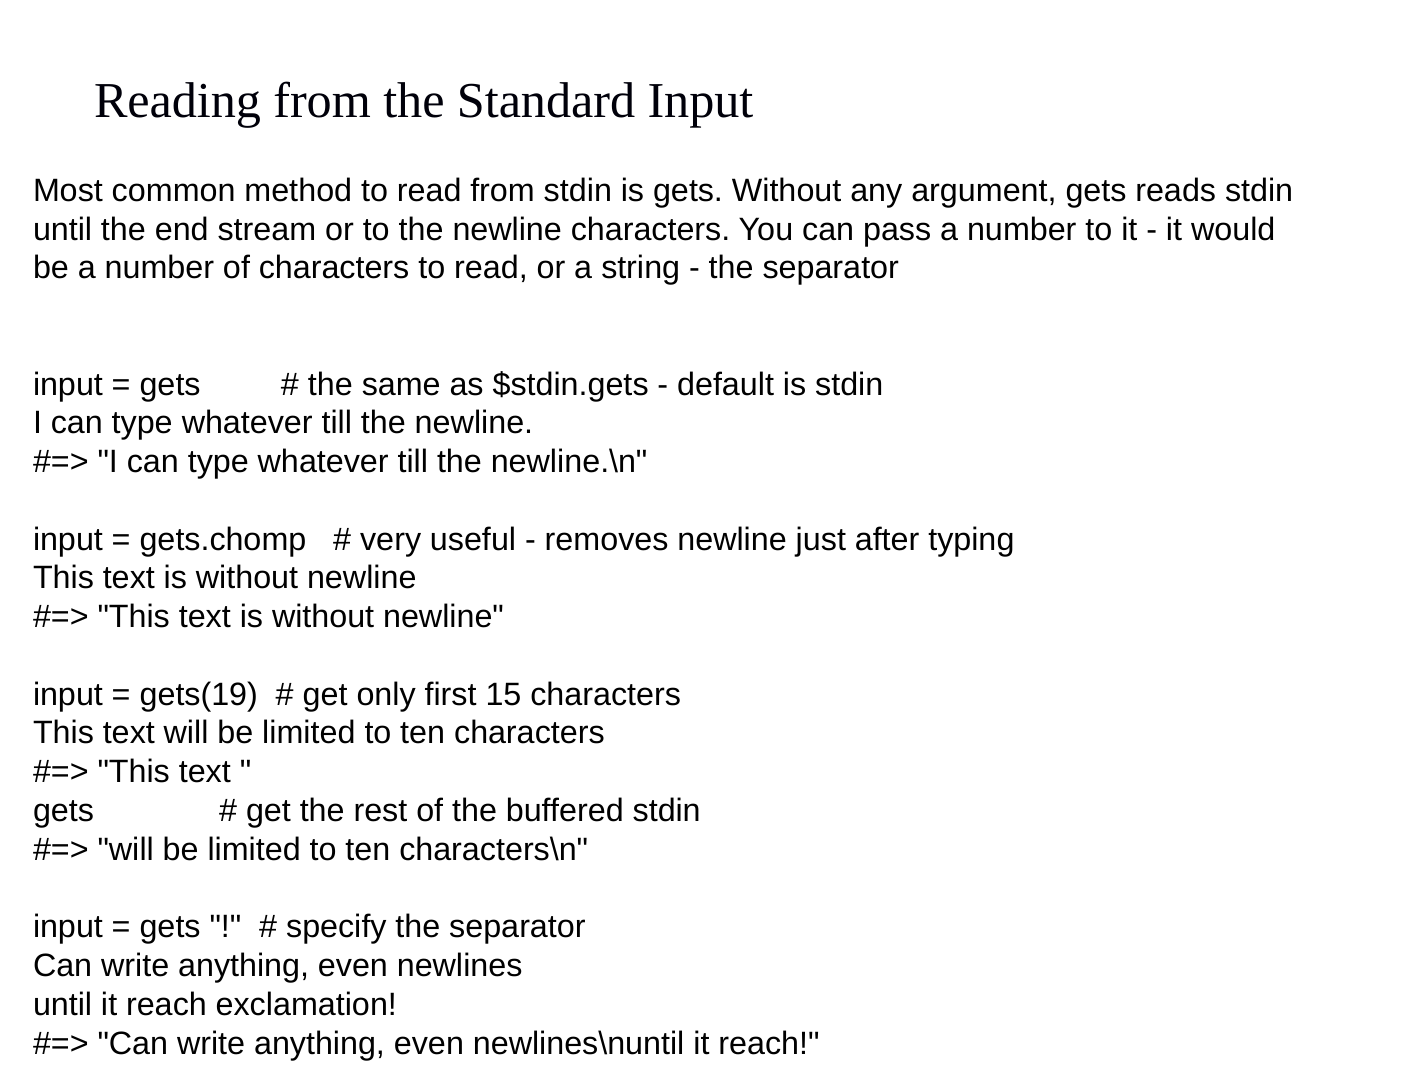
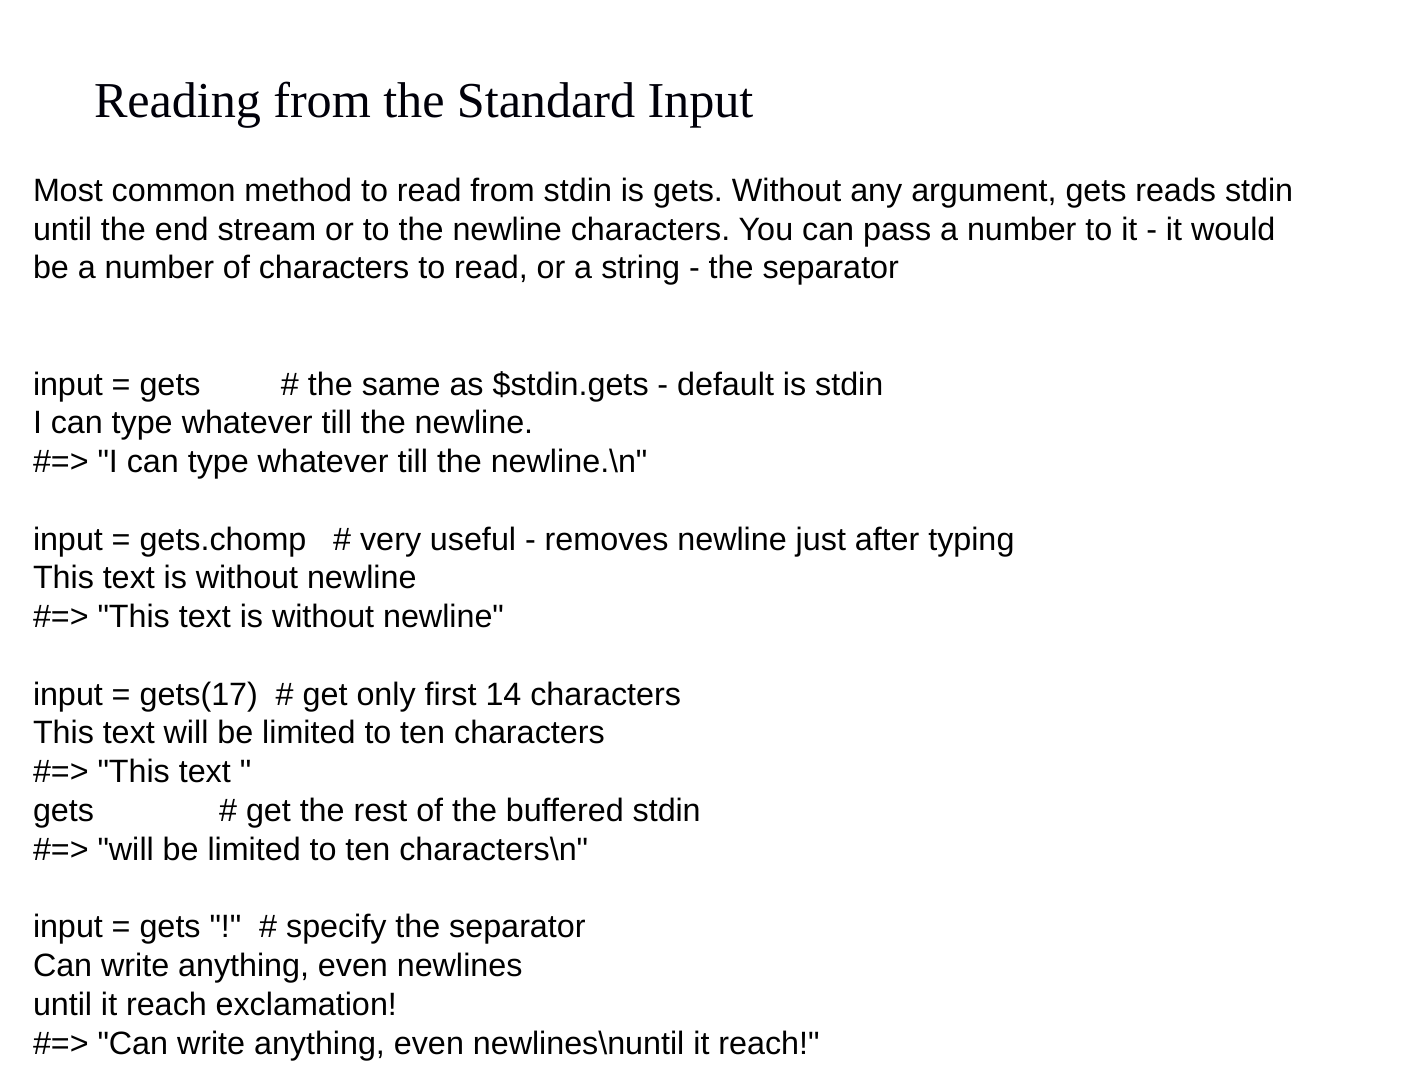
gets(19: gets(19 -> gets(17 (199, 694)
15: 15 -> 14 (503, 694)
